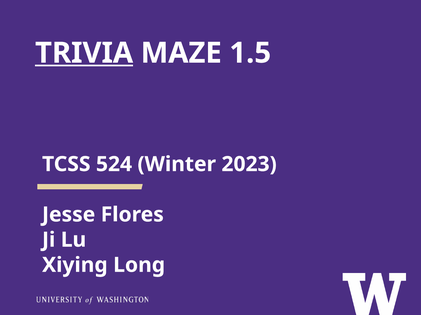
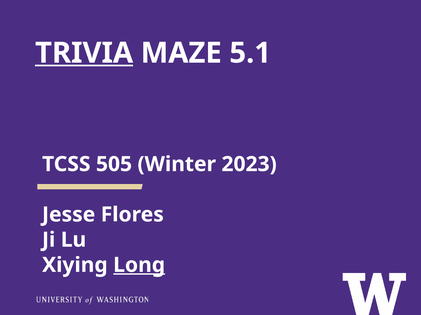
1.5: 1.5 -> 5.1 (250, 53)
524: 524 -> 505 (114, 165)
Long underline: none -> present (139, 266)
